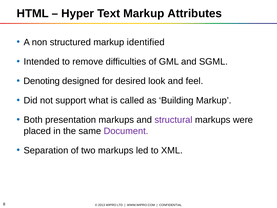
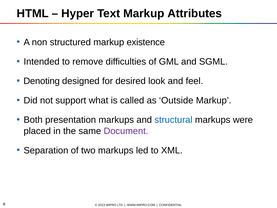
identified: identified -> existence (146, 42)
Building: Building -> Outside (176, 100)
structural colour: purple -> blue (173, 120)
